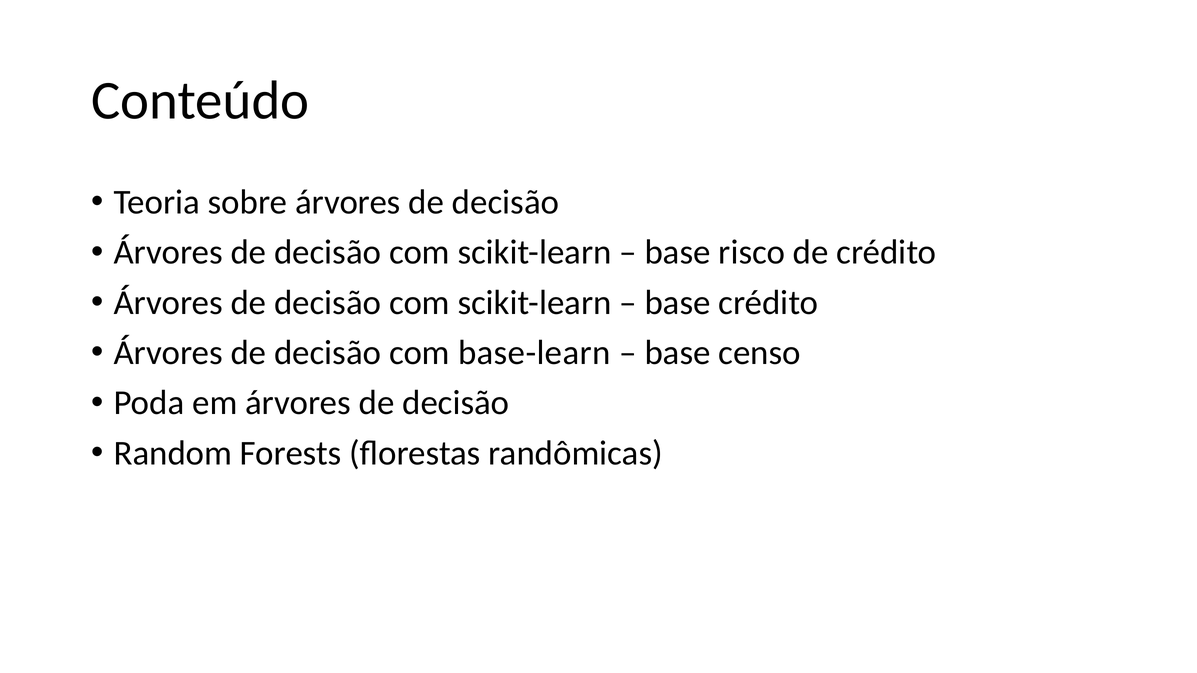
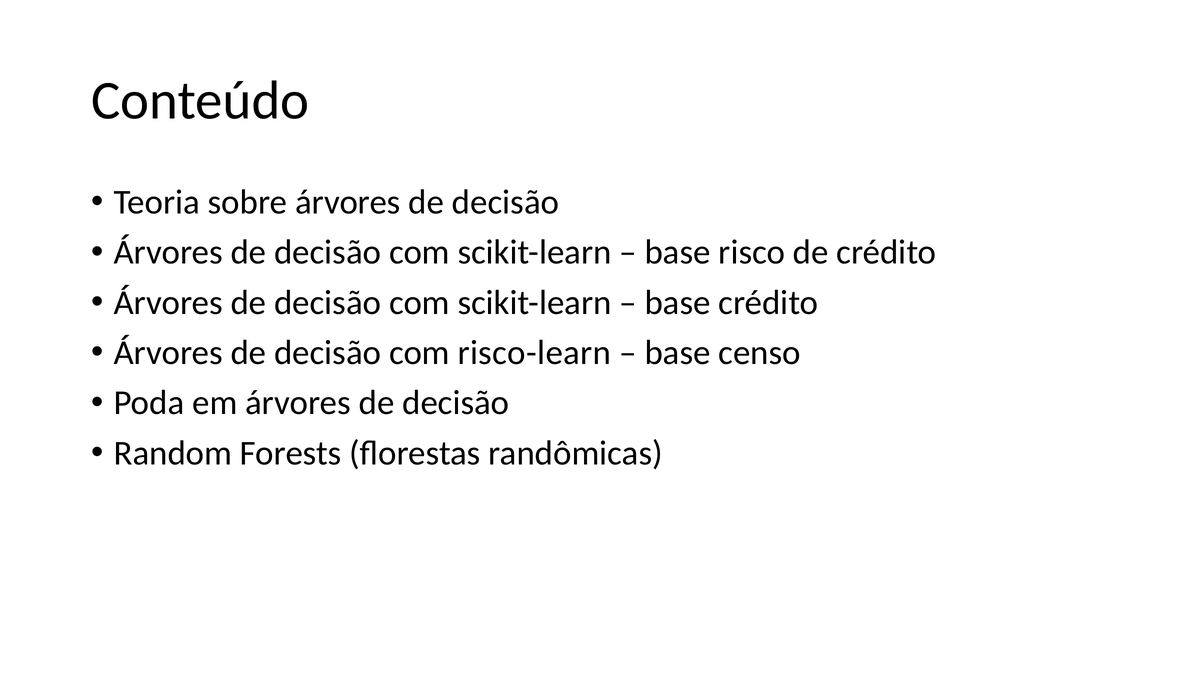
base-learn: base-learn -> risco-learn (534, 353)
